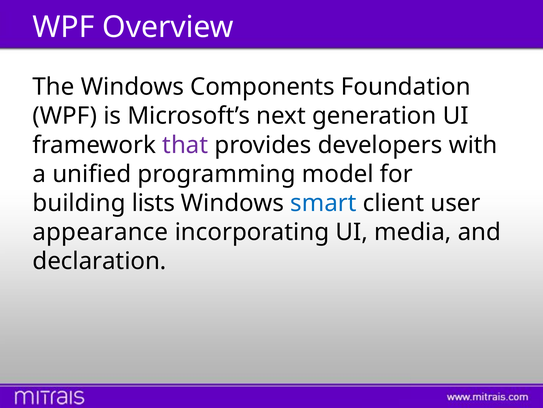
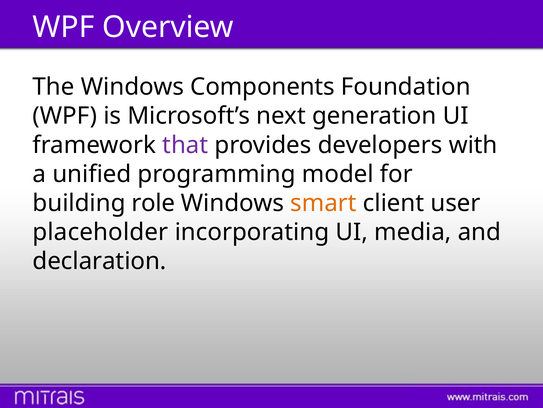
lists: lists -> role (153, 203)
smart colour: blue -> orange (323, 203)
appearance: appearance -> placeholder (100, 232)
